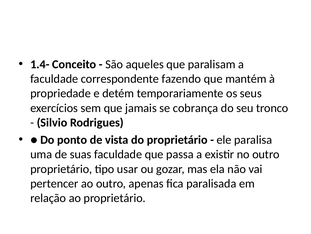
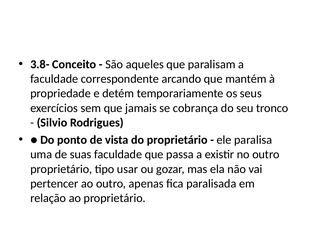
1.4-: 1.4- -> 3.8- (40, 64)
fazendo: fazendo -> arcando (181, 79)
